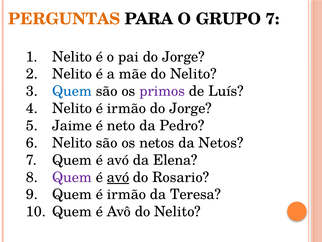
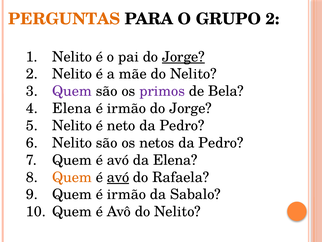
GRUPO 7: 7 -> 2 (273, 19)
Jorge underline: none -> present (183, 57)
Quem colour: blue -> purple (72, 91)
Luís: Luís -> Bela (226, 91)
Nelito: Nelito -> Elena (72, 108)
Jaime: Jaime -> Nelito (72, 125)
netos da Netos: Netos -> Pedro (221, 143)
Quem colour: purple -> orange (72, 177)
Rosario: Rosario -> Rafaela (181, 177)
Teresa: Teresa -> Sabalo (196, 194)
